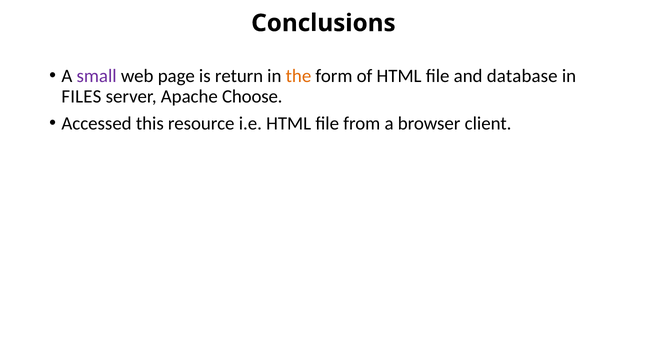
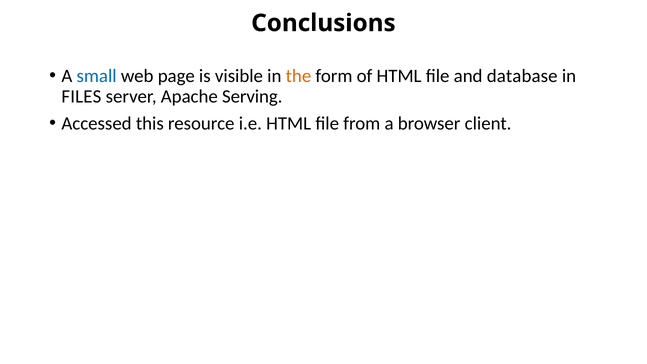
small colour: purple -> blue (97, 76)
return: return -> visible (239, 76)
Choose: Choose -> Serving (252, 96)
